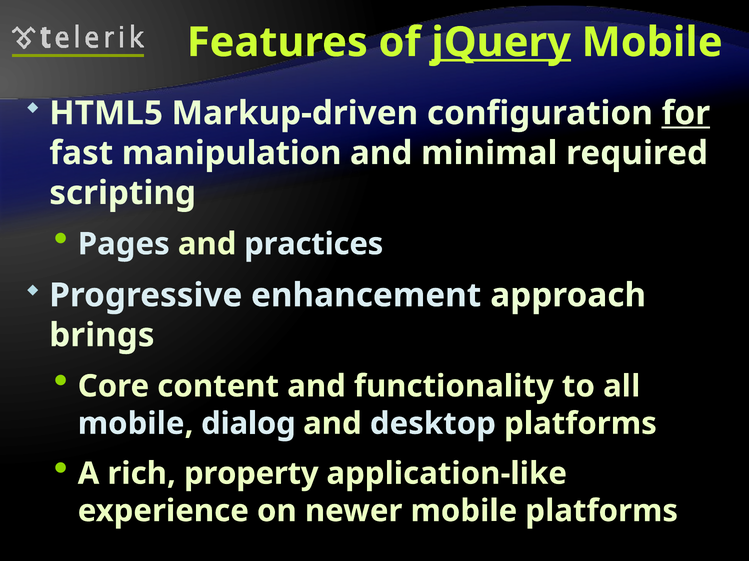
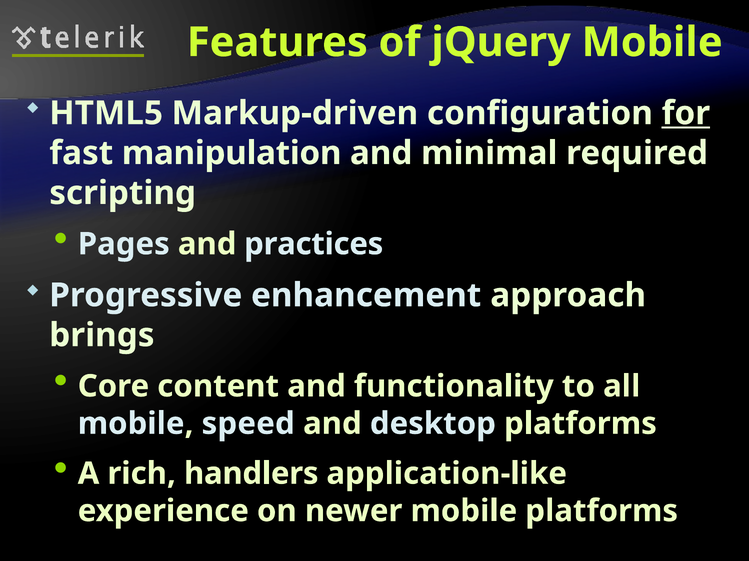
jQuery underline: present -> none (501, 42)
dialog: dialog -> speed (248, 424)
property: property -> handlers (251, 474)
